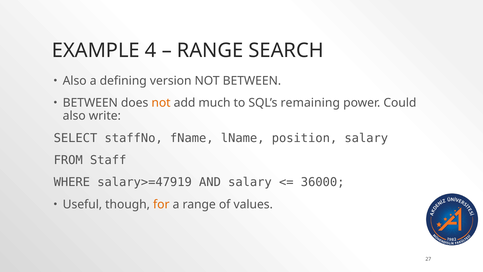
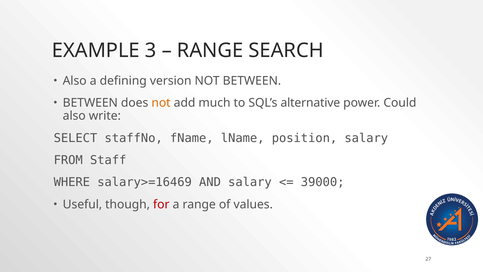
4: 4 -> 3 (151, 51)
remaining: remaining -> alternative (310, 103)
salary>=47919: salary>=47919 -> salary>=16469 (145, 182)
36000: 36000 -> 39000 (323, 182)
for colour: orange -> red (161, 204)
